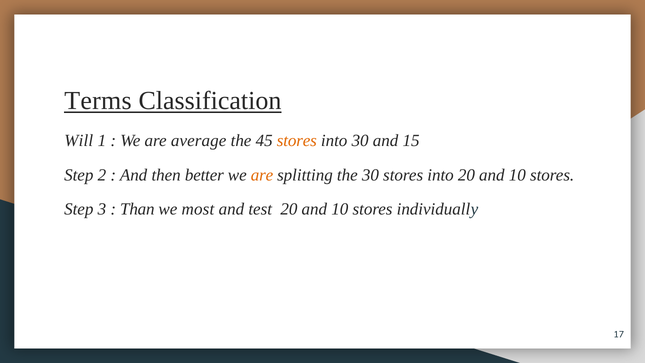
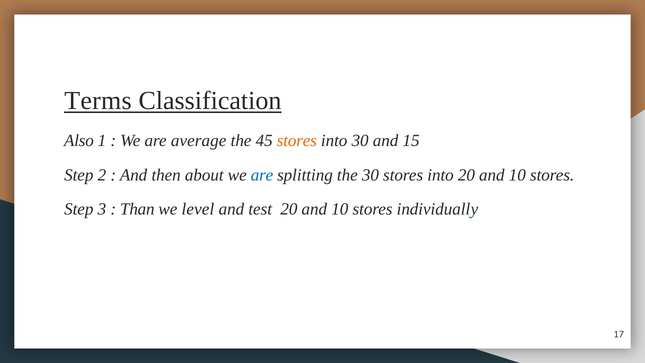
Will: Will -> Also (79, 141)
better: better -> about (204, 175)
are colour: orange -> blue (262, 175)
most: most -> level (198, 209)
